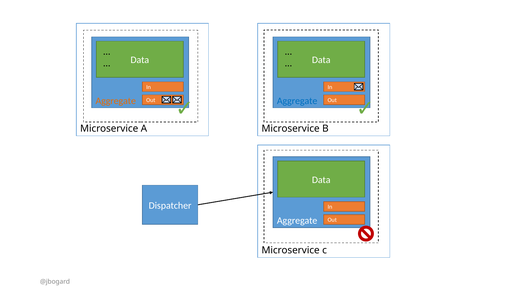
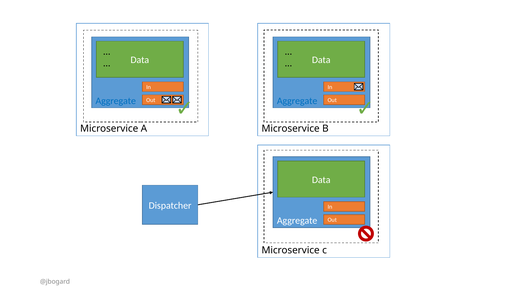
Aggregate colour: orange -> blue (116, 101)
